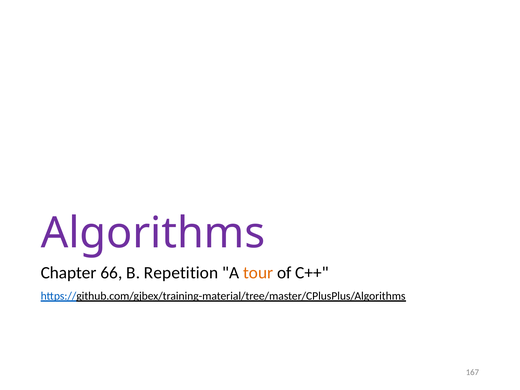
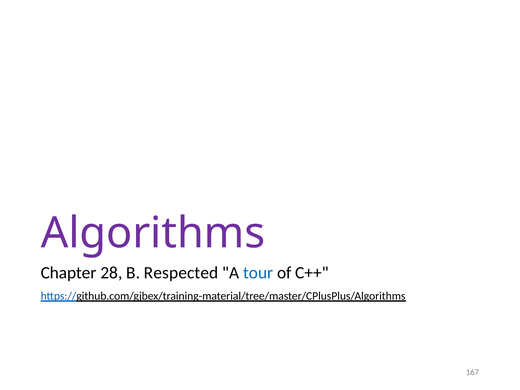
66: 66 -> 28 (111, 273)
Repetition: Repetition -> Respected (181, 273)
tour colour: orange -> blue (258, 273)
